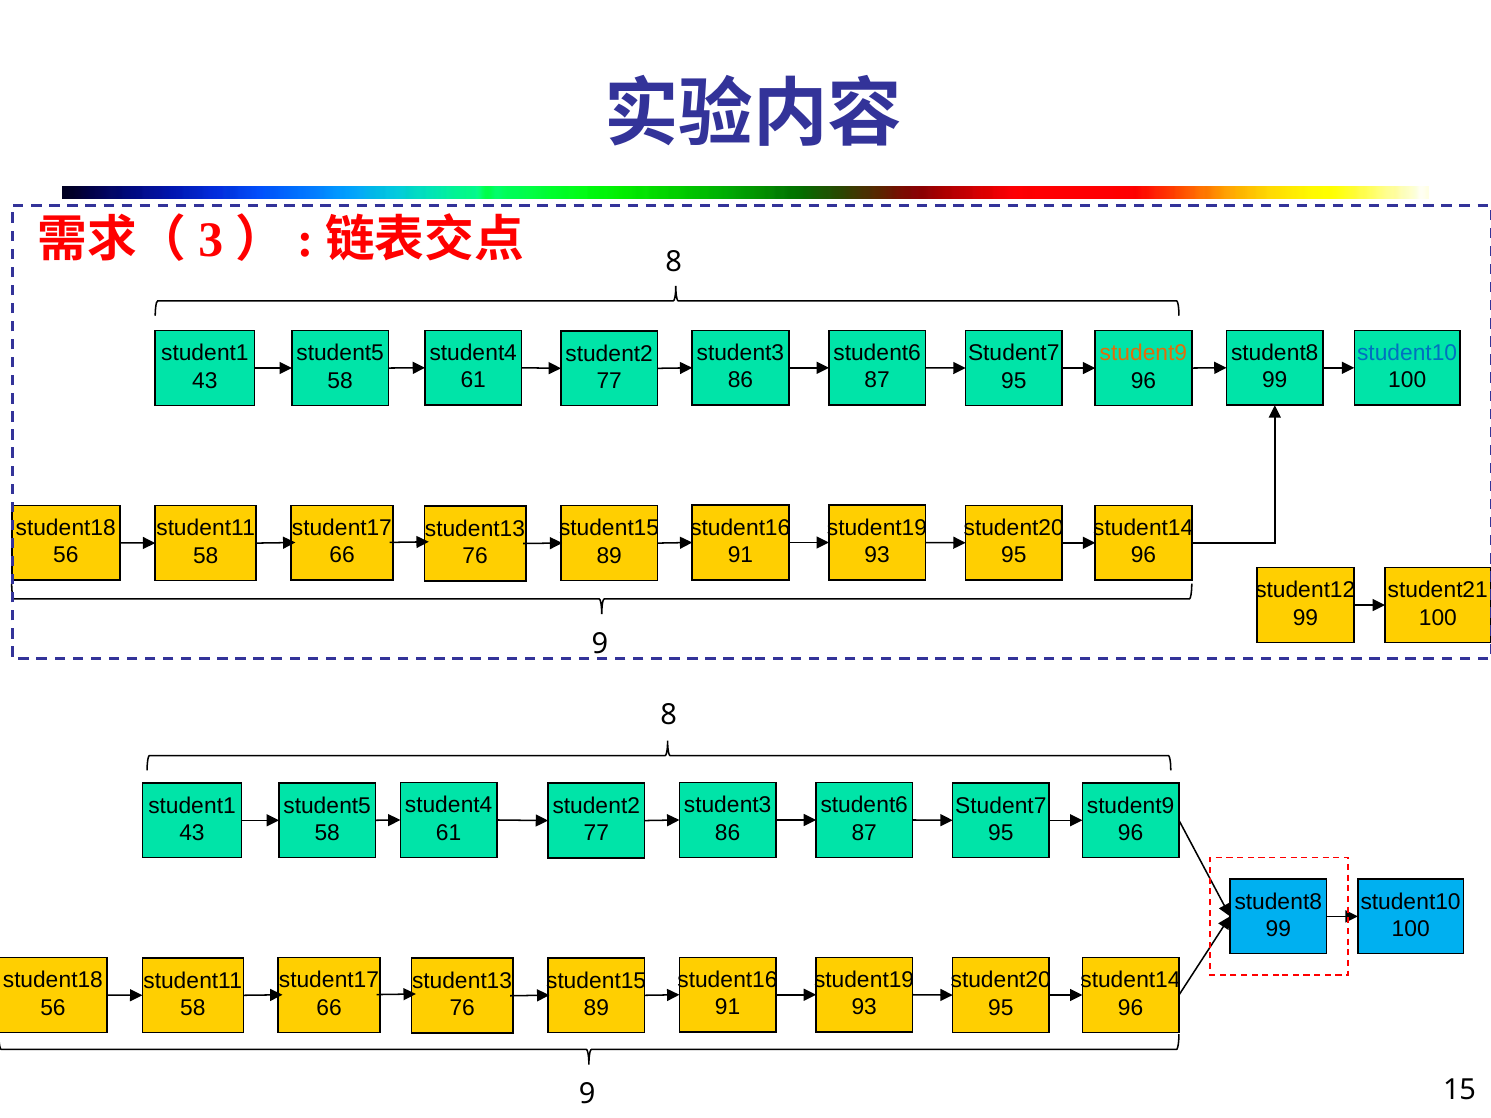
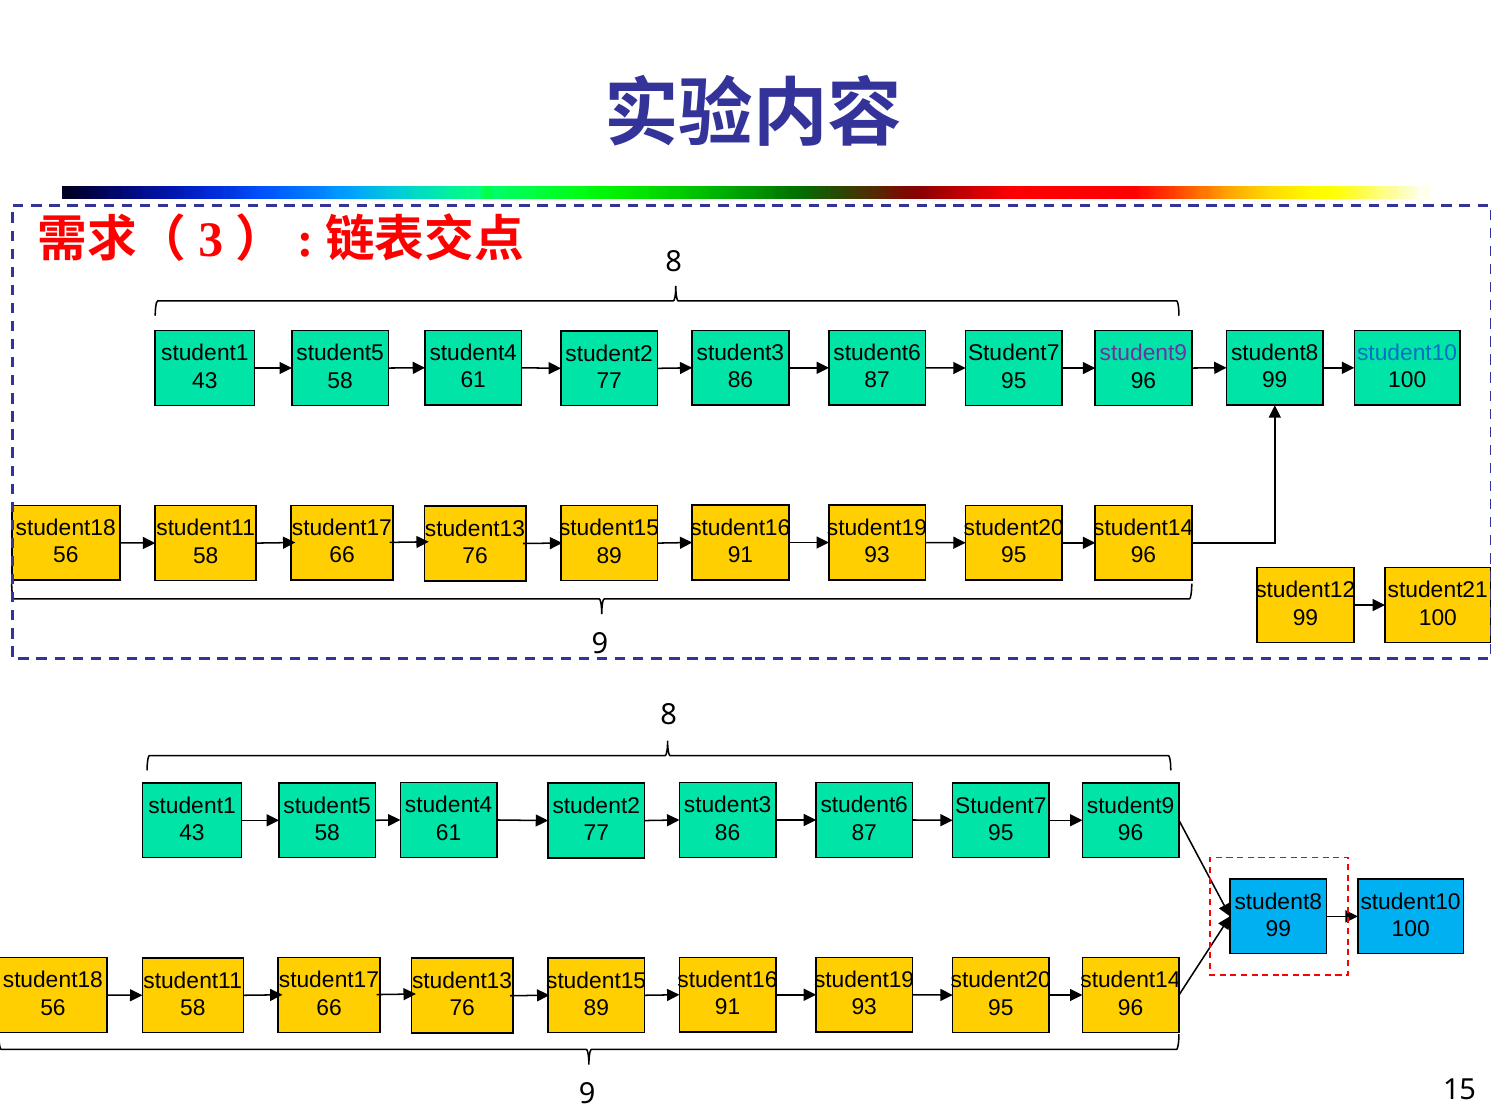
student9 colour: orange -> purple (1143, 353)
